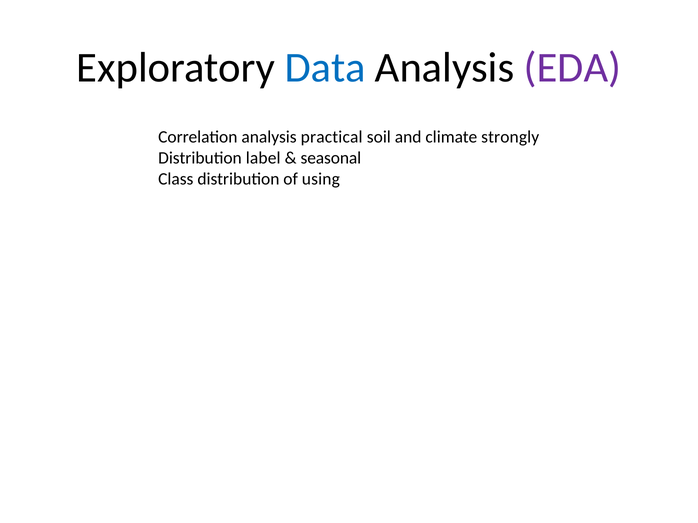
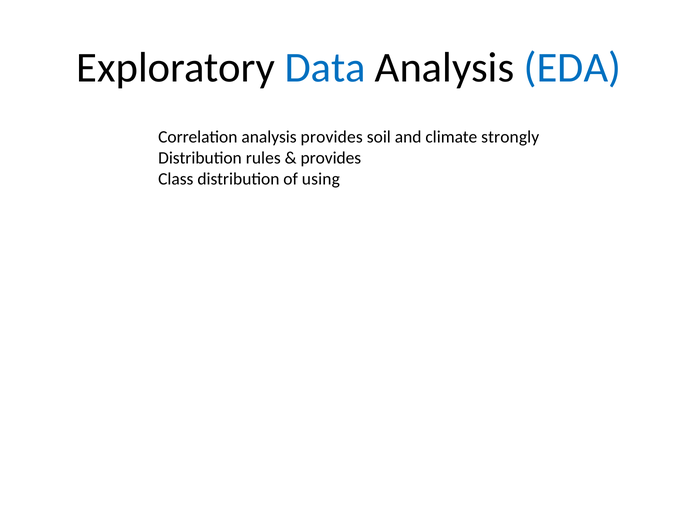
EDA colour: purple -> blue (572, 68)
analysis practical: practical -> provides (332, 137)
label: label -> rules (263, 158)
seasonal: seasonal -> provides (331, 158)
